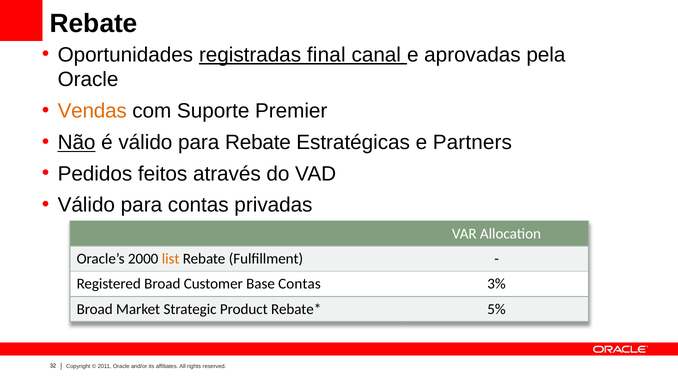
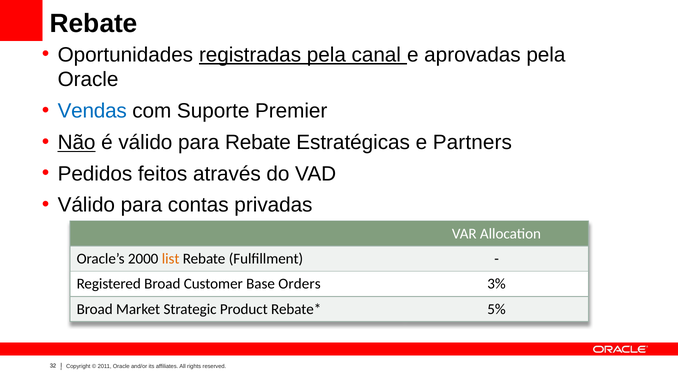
registradas final: final -> pela (326, 55)
Vendas colour: orange -> blue (92, 111)
Base Contas: Contas -> Orders (299, 284)
